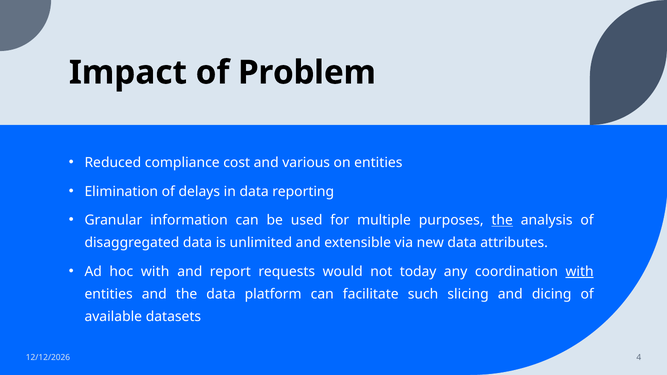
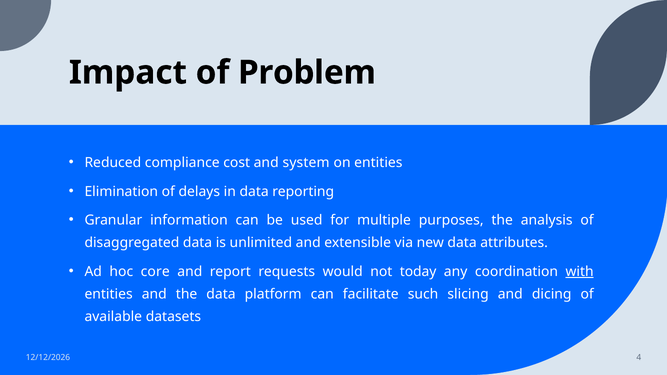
various: various -> system (306, 163)
the underline: present -> none (502, 220)
hoc with: with -> core (155, 272)
